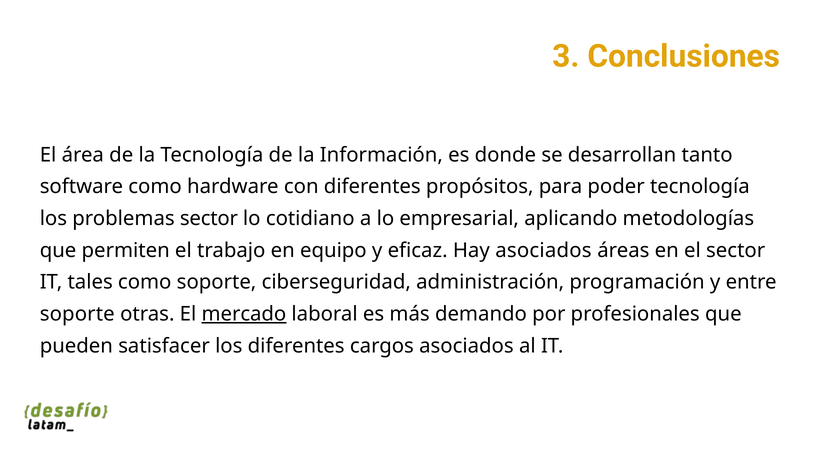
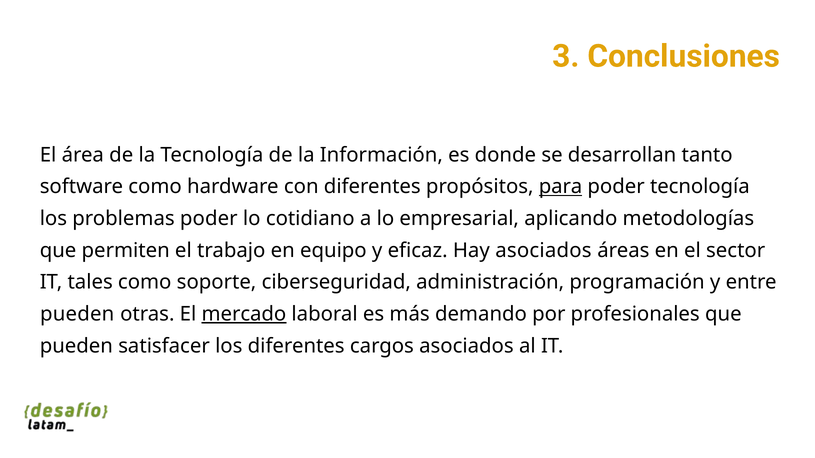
para underline: none -> present (561, 187)
problemas sector: sector -> poder (209, 219)
soporte: soporte -> pueden (77, 314)
